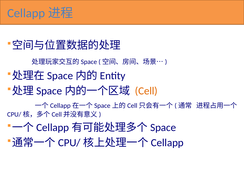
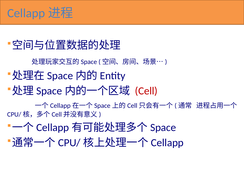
Cell colour: orange -> red (146, 91)
